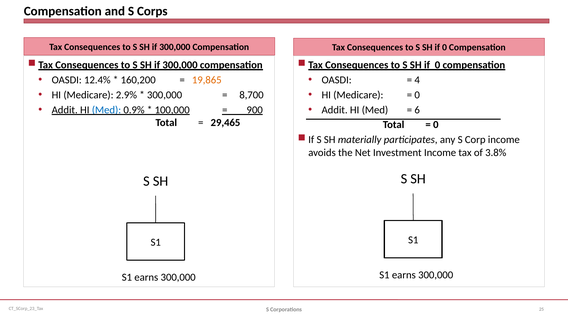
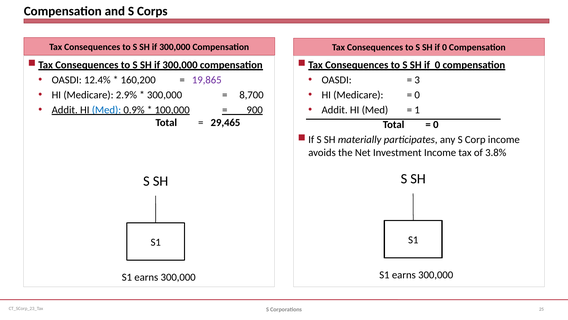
19,865 colour: orange -> purple (207, 80)
4: 4 -> 3 (417, 80)
6: 6 -> 1 (417, 110)
